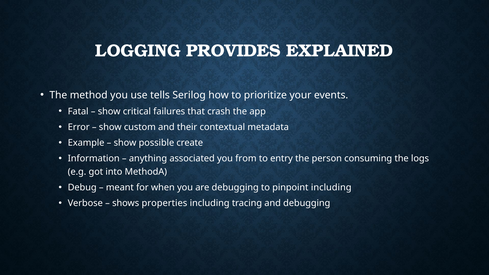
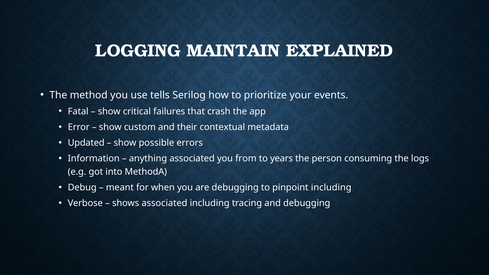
PROVIDES: PROVIDES -> MAINTAIN (233, 51)
Example: Example -> Updated (86, 143)
create: create -> errors (190, 143)
entry: entry -> years (282, 159)
shows properties: properties -> associated (164, 203)
